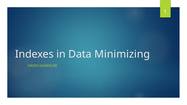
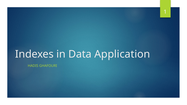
Minimizing: Minimizing -> Application (122, 54)
